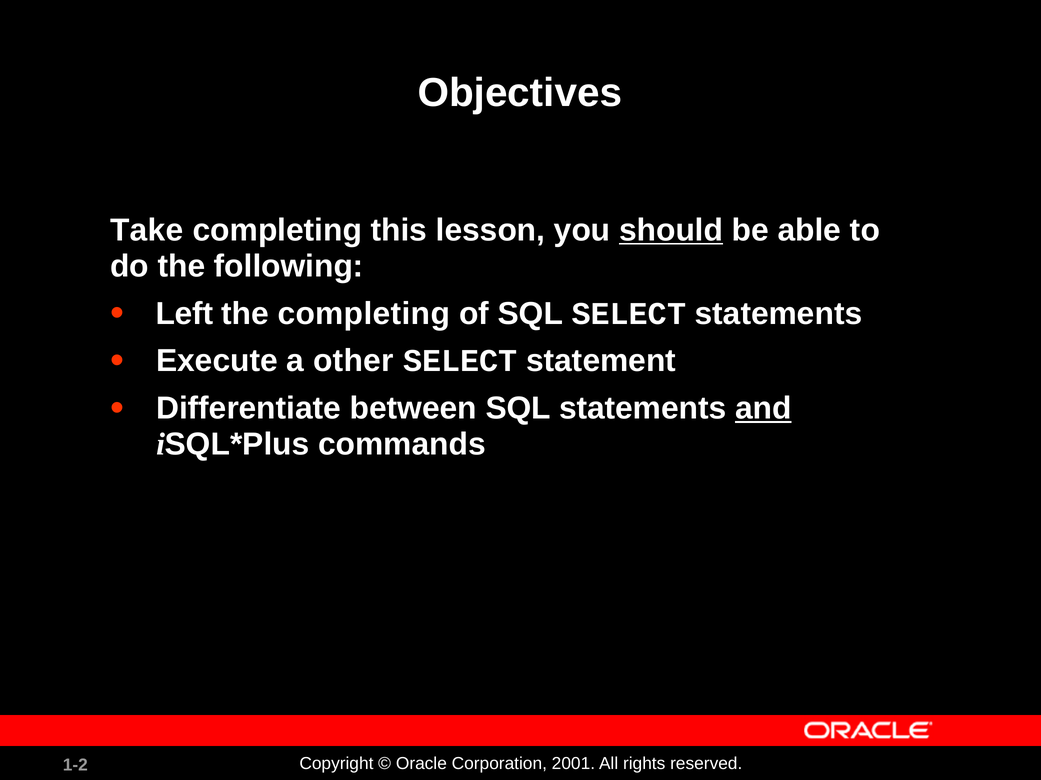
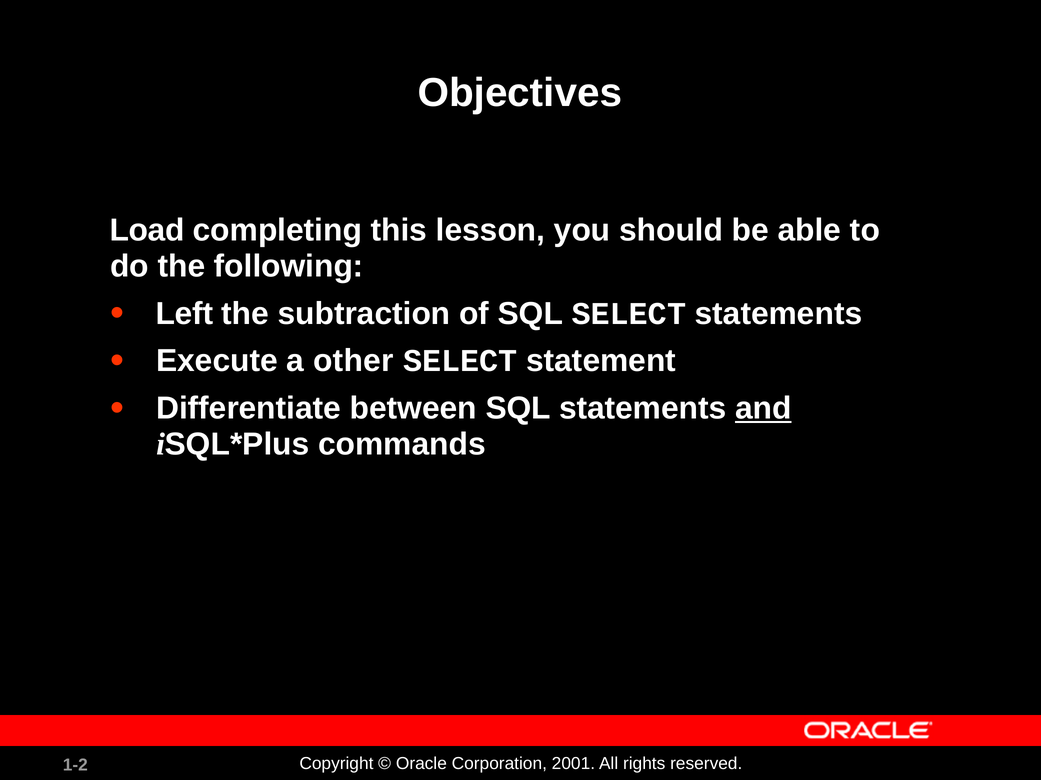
Take: Take -> Load (147, 230)
should underline: present -> none (671, 230)
the completing: completing -> subtraction (364, 314)
